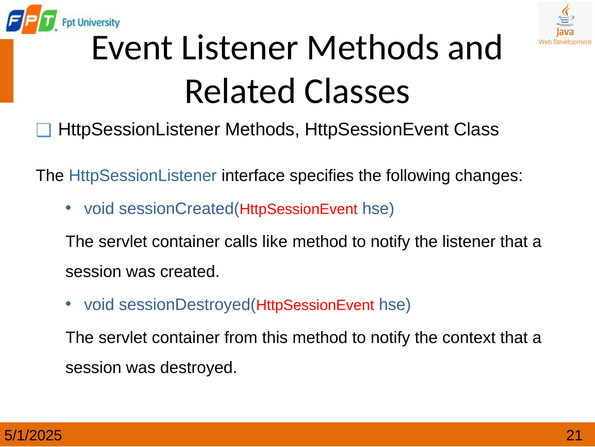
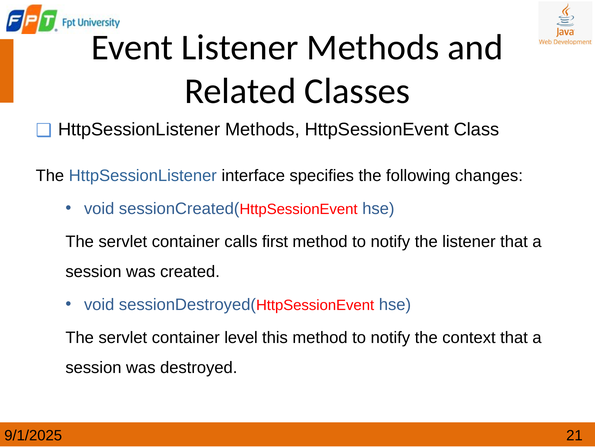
like: like -> first (275, 241)
from: from -> level (241, 337)
5/1/2025: 5/1/2025 -> 9/1/2025 (33, 435)
